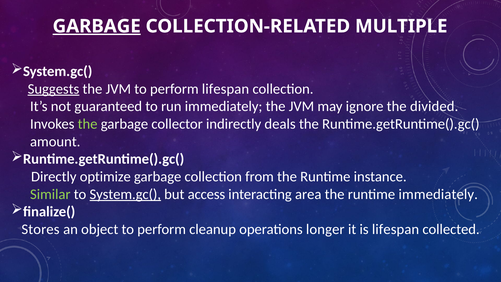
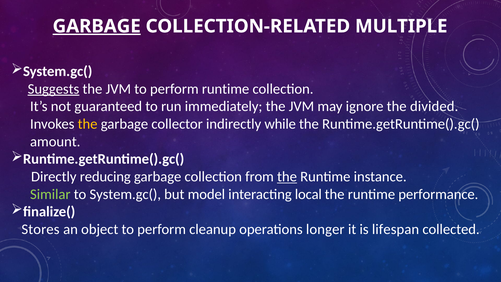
perform lifespan: lifespan -> runtime (226, 89)
the colour: light green -> yellow (88, 124)
deals: deals -> while (280, 124)
optimize: optimize -> reducing (105, 177)
the underline: none -> present (287, 177)
System.gc( underline: present -> none (125, 194)
access: access -> model (206, 194)
area: area -> local (308, 194)
runtime immediately: immediately -> performance (438, 194)
